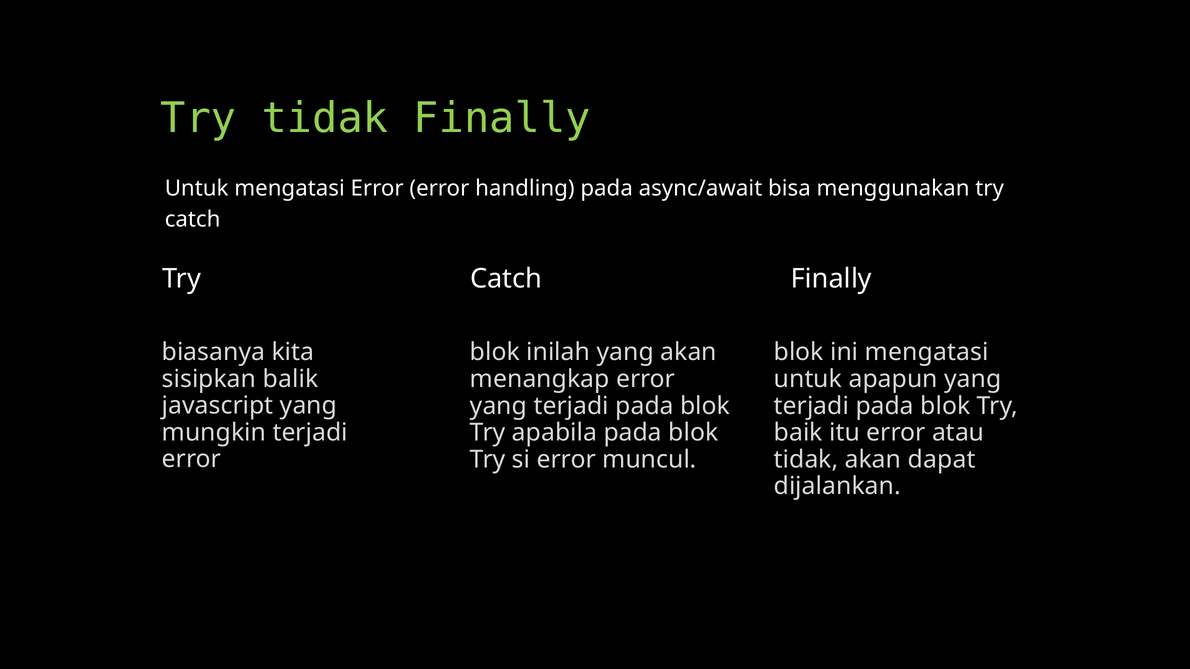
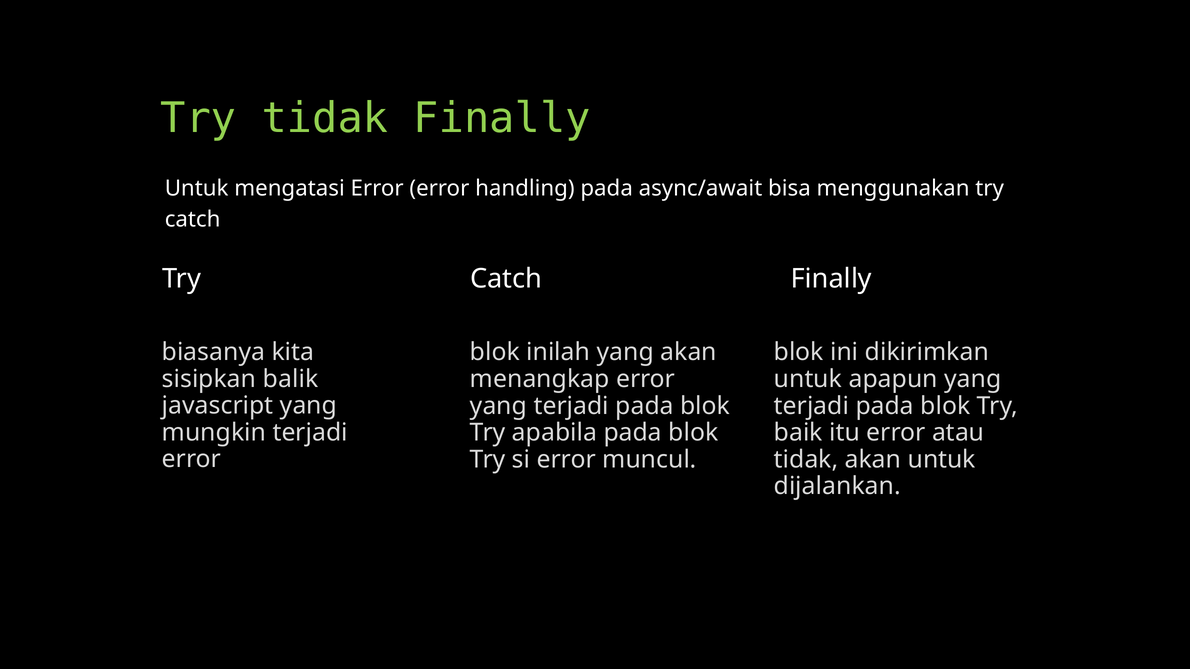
ini mengatasi: mengatasi -> dikirimkan (927, 352)
akan dapat: dapat -> untuk (942, 460)
